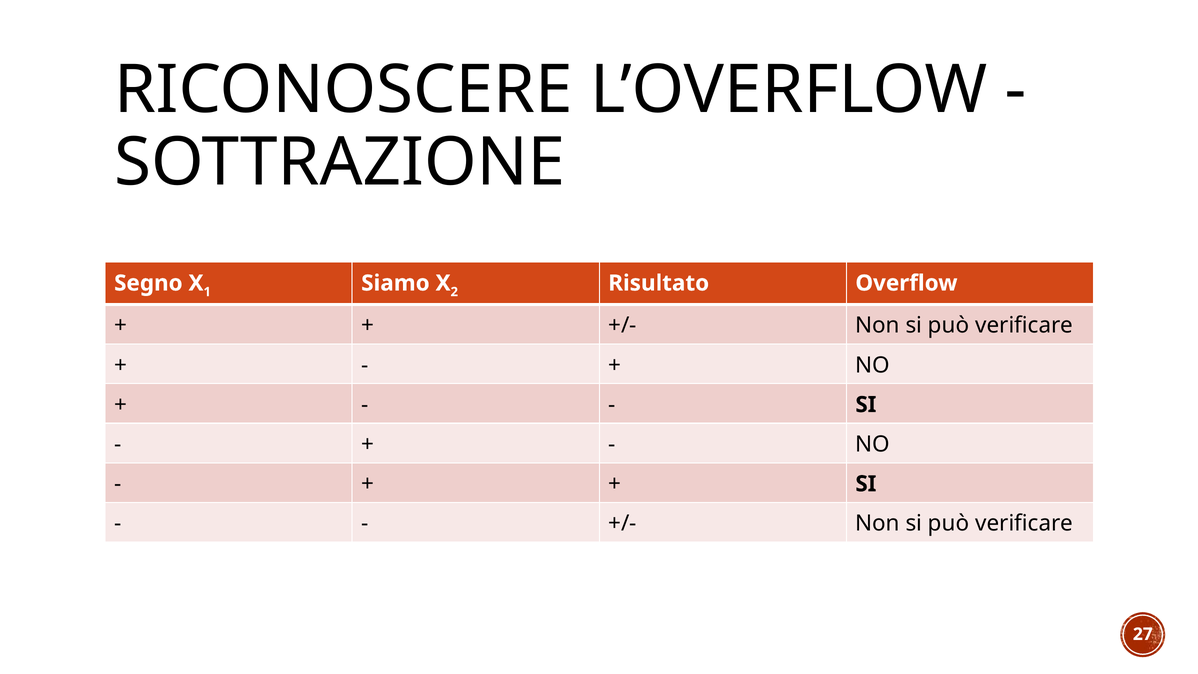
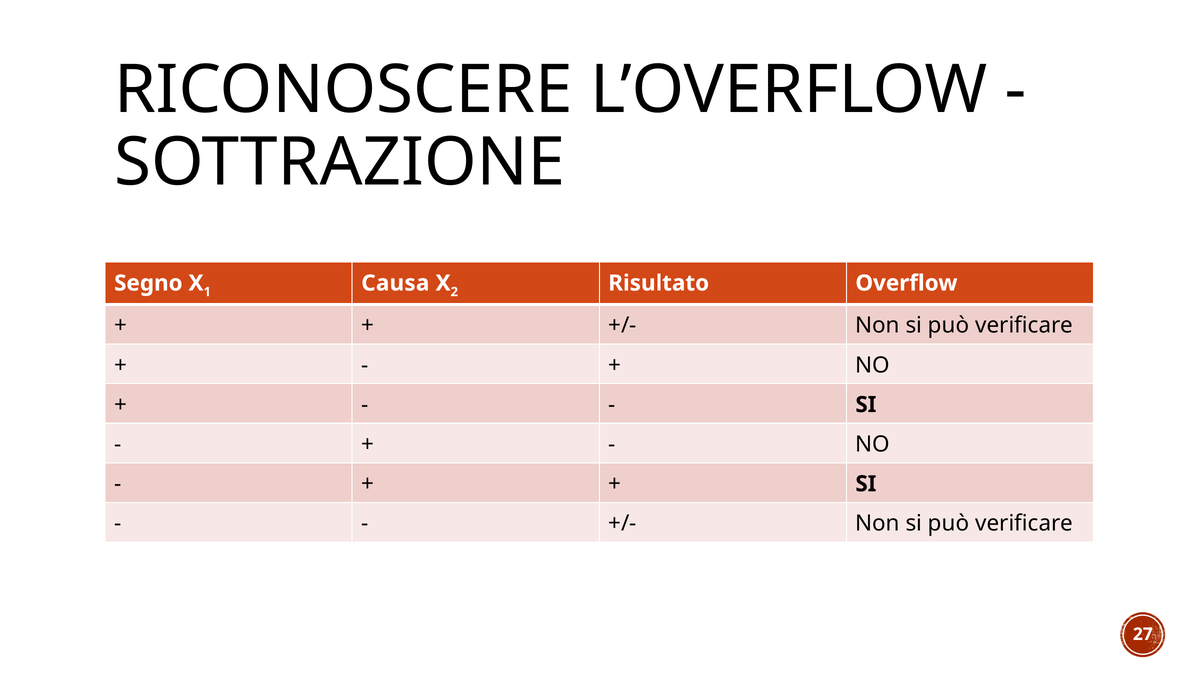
Siamo: Siamo -> Causa (395, 283)
